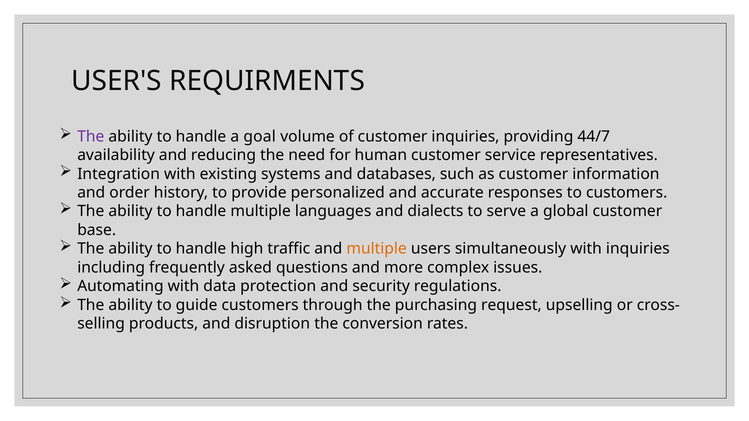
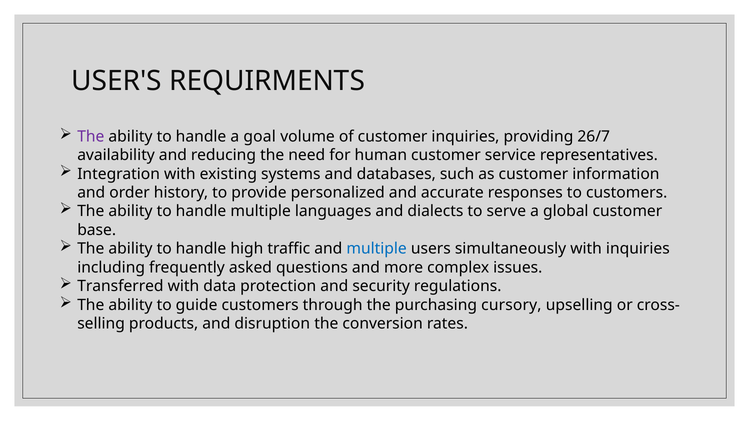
44/7: 44/7 -> 26/7 (594, 137)
multiple colour: orange -> blue (377, 249)
Automating: Automating -> Transferred (120, 286)
request: request -> cursory (511, 305)
